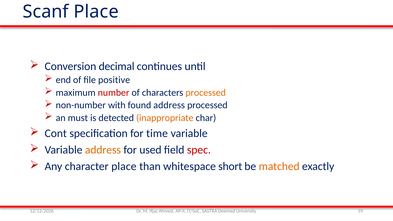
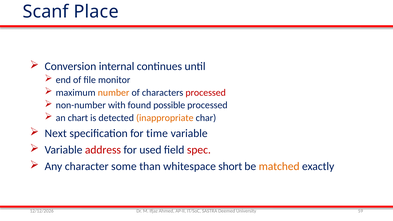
decimal: decimal -> internal (117, 66)
positive: positive -> monitor (114, 80)
number colour: red -> orange (114, 93)
processed colour: orange -> red (206, 93)
found address: address -> possible (169, 105)
must: must -> chart (78, 118)
Cont: Cont -> Next (56, 133)
address colour: orange -> red (103, 150)
character place: place -> some (124, 166)
